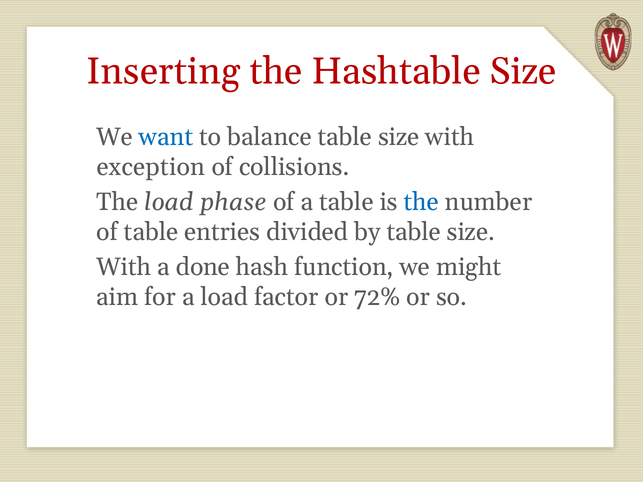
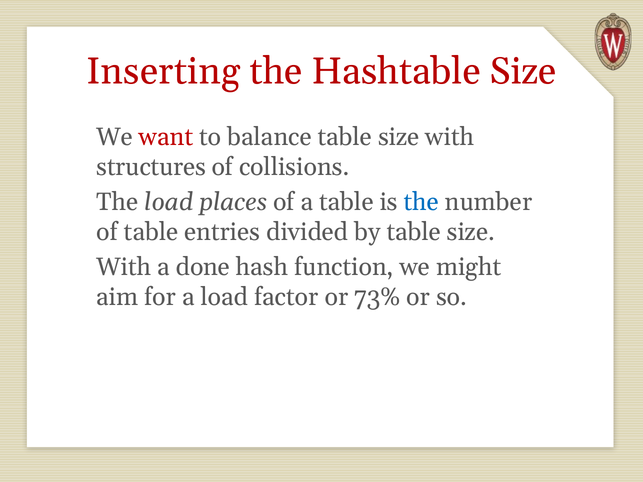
want colour: blue -> red (166, 137)
exception: exception -> structures (151, 167)
phase: phase -> places (233, 202)
72%: 72% -> 73% (377, 297)
